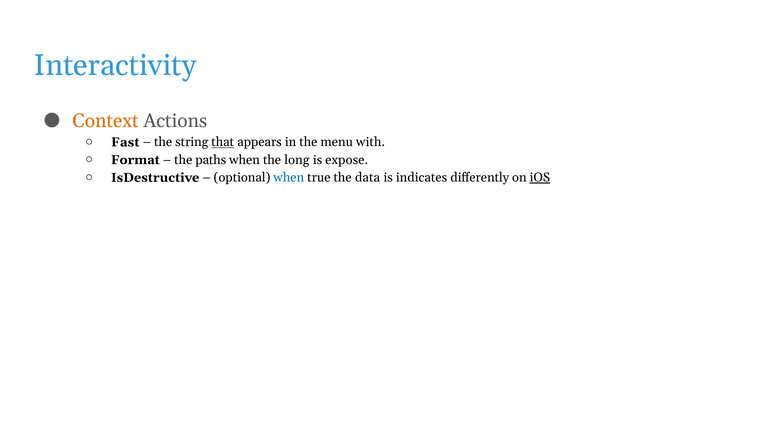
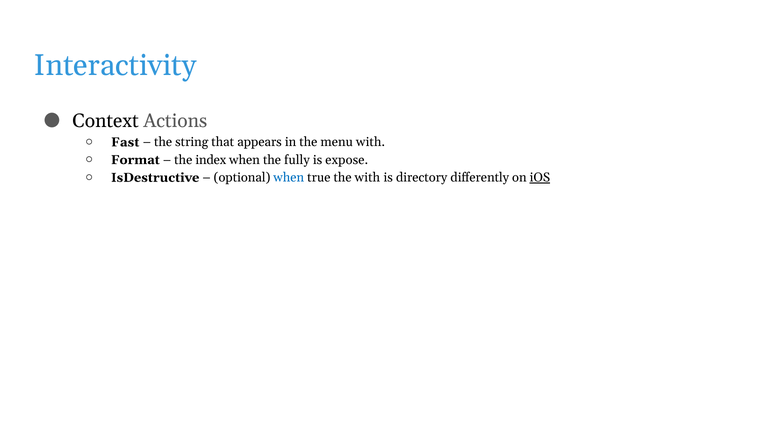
Context colour: orange -> black (106, 121)
that underline: present -> none (223, 142)
paths: paths -> index (211, 160)
long: long -> fully (297, 160)
the data: data -> with (367, 178)
indicates: indicates -> directory (422, 178)
